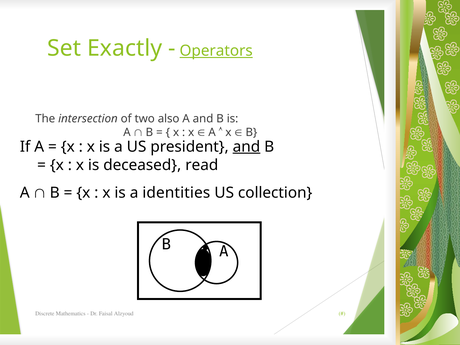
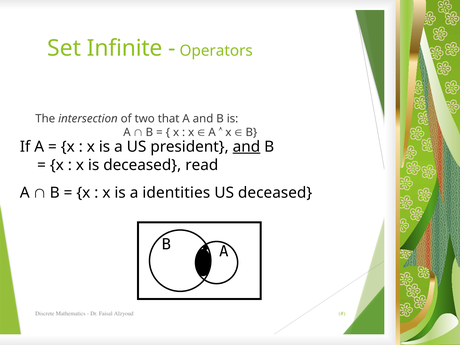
Exactly: Exactly -> Infinite (125, 48)
Operators underline: present -> none (216, 51)
also: also -> that (169, 119)
US collection: collection -> deceased (275, 193)
